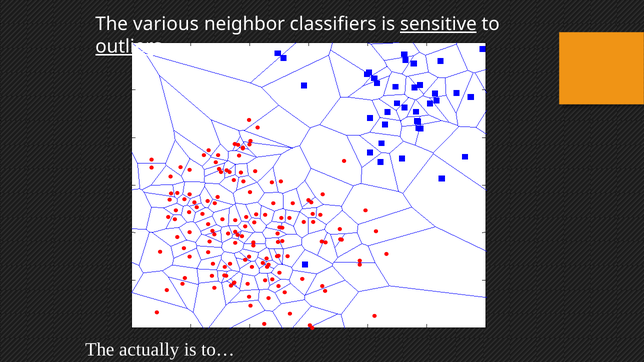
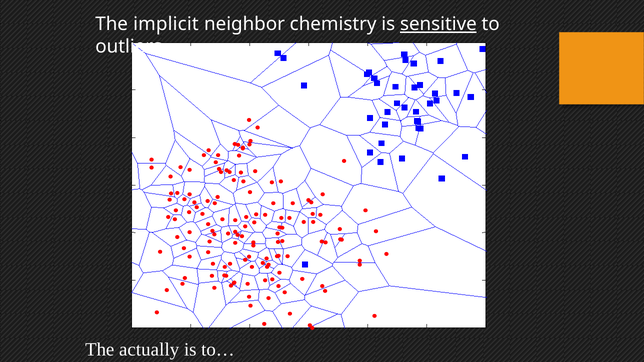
various: various -> implicit (166, 24)
classifiers: classifiers -> chemistry (333, 24)
outliers… underline: present -> none (136, 47)
